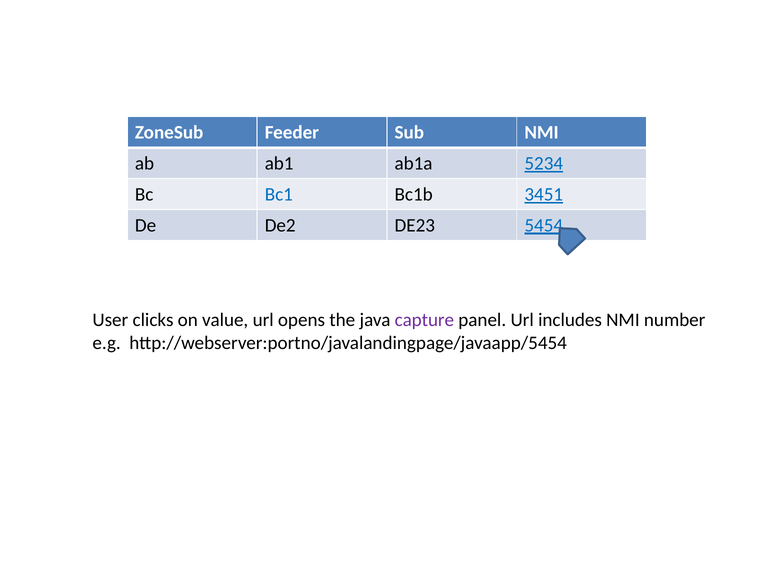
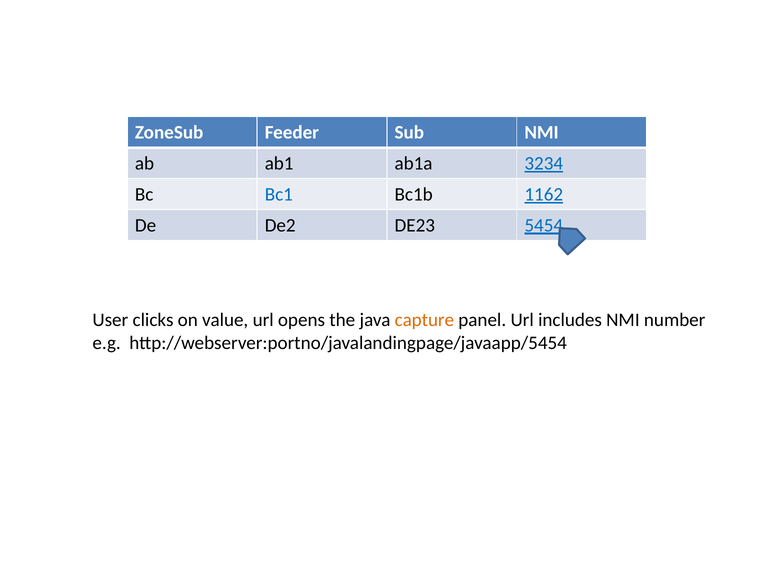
5234: 5234 -> 3234 (544, 163)
3451: 3451 -> 1162 (544, 194)
capture colour: purple -> orange (424, 320)
